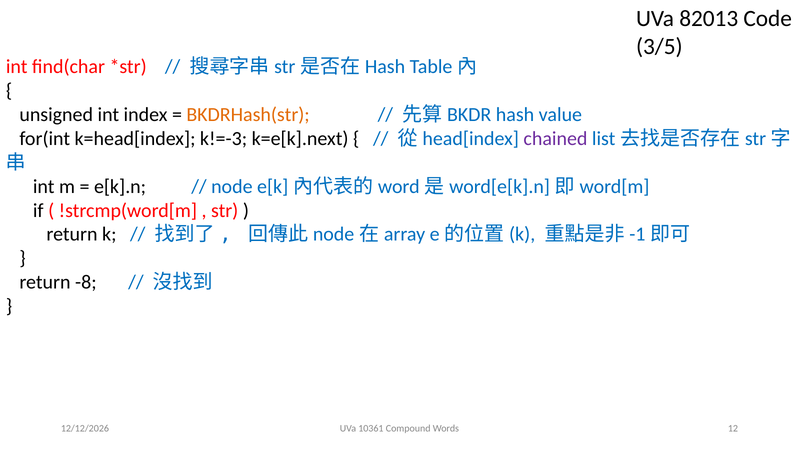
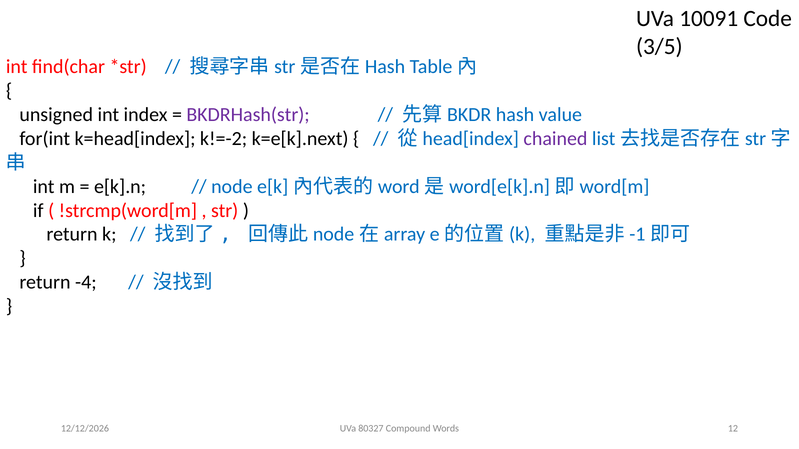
82013: 82013 -> 10091 (709, 19)
BKDRHash(str colour: orange -> purple (248, 115)
k!=-3: k!=-3 -> k!=-2 (224, 139)
-8: -8 -> -4 (86, 283)
10361: 10361 -> 80327 (371, 429)
